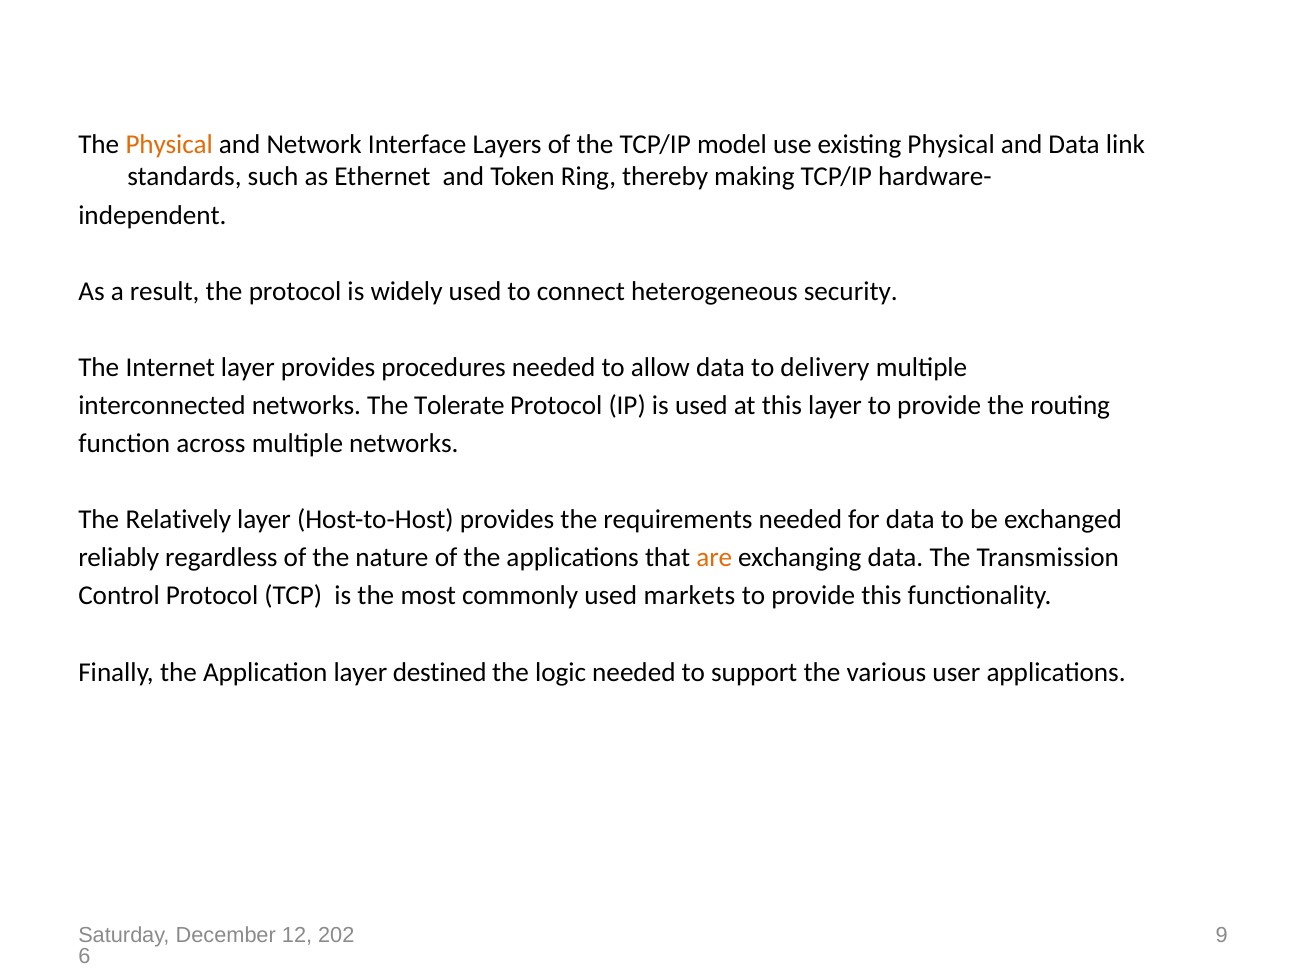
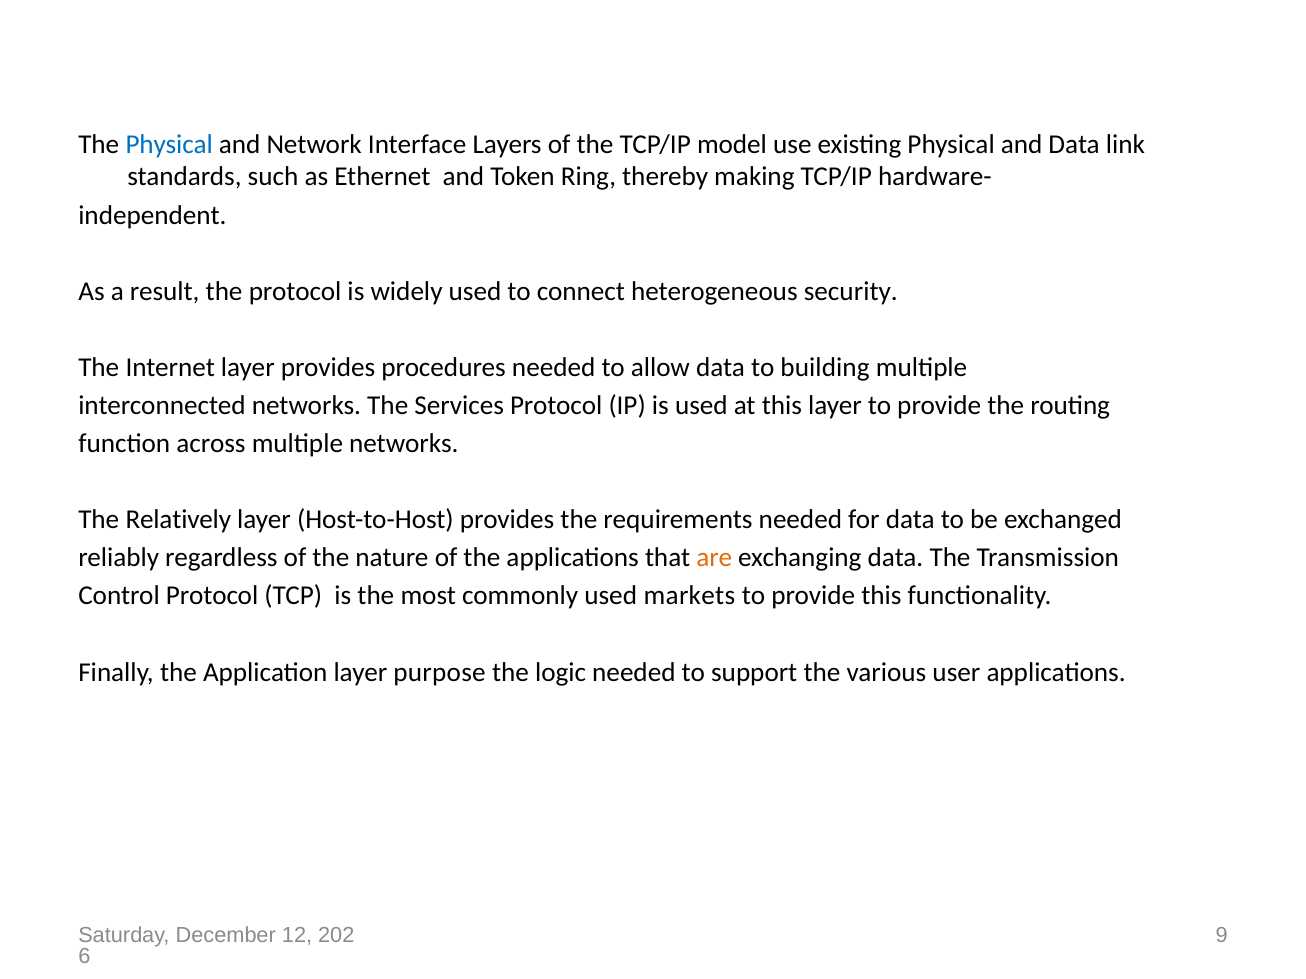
Physical colour: orange -> blue (169, 144)
delivery: delivery -> building (825, 368)
Tolerate: Tolerate -> Services (459, 406)
destined: destined -> purpose (440, 672)
